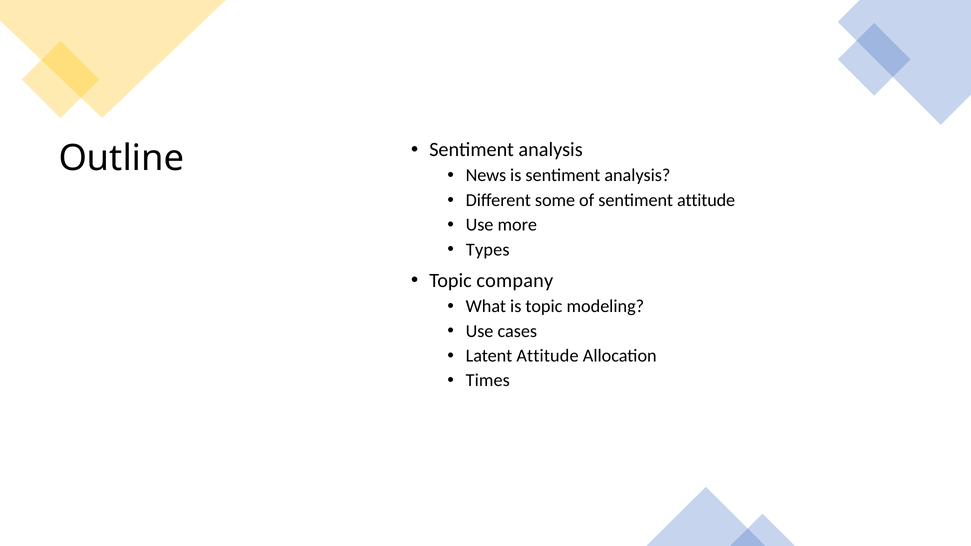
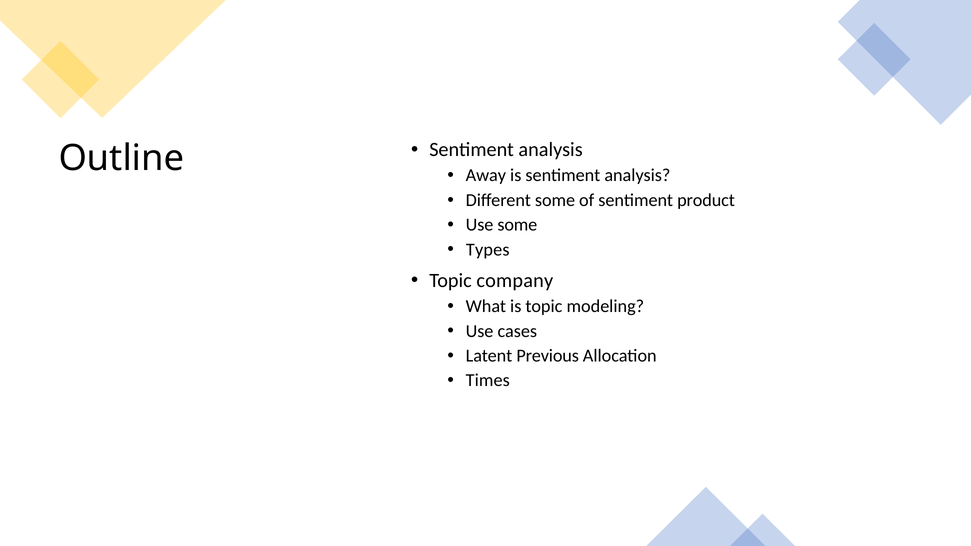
News: News -> Away (486, 176)
sentiment attitude: attitude -> product (706, 200)
Use more: more -> some (517, 225)
Latent Attitude: Attitude -> Previous (548, 356)
